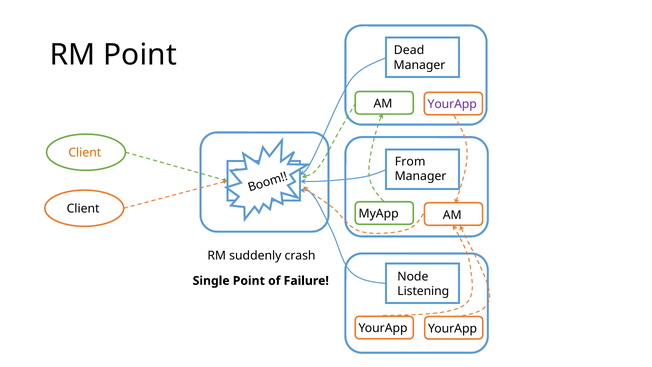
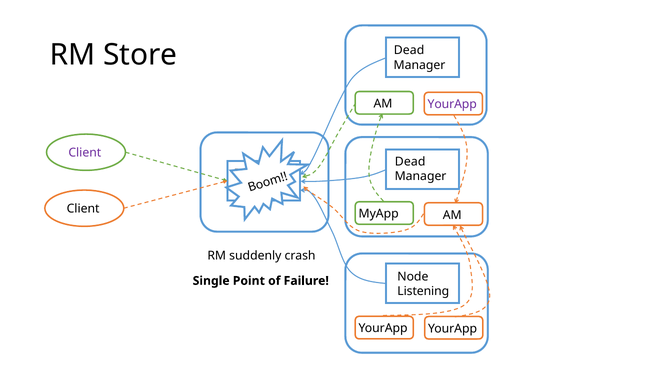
RM Point: Point -> Store (140, 55)
Client colour: orange -> purple (85, 153)
From: From -> Dead (410, 161)
